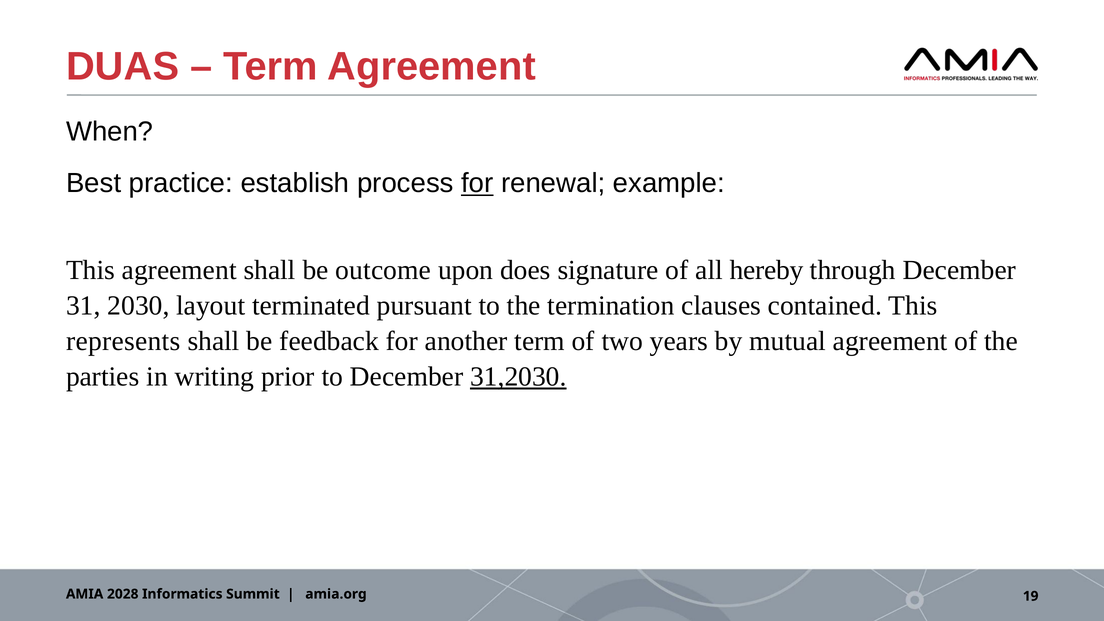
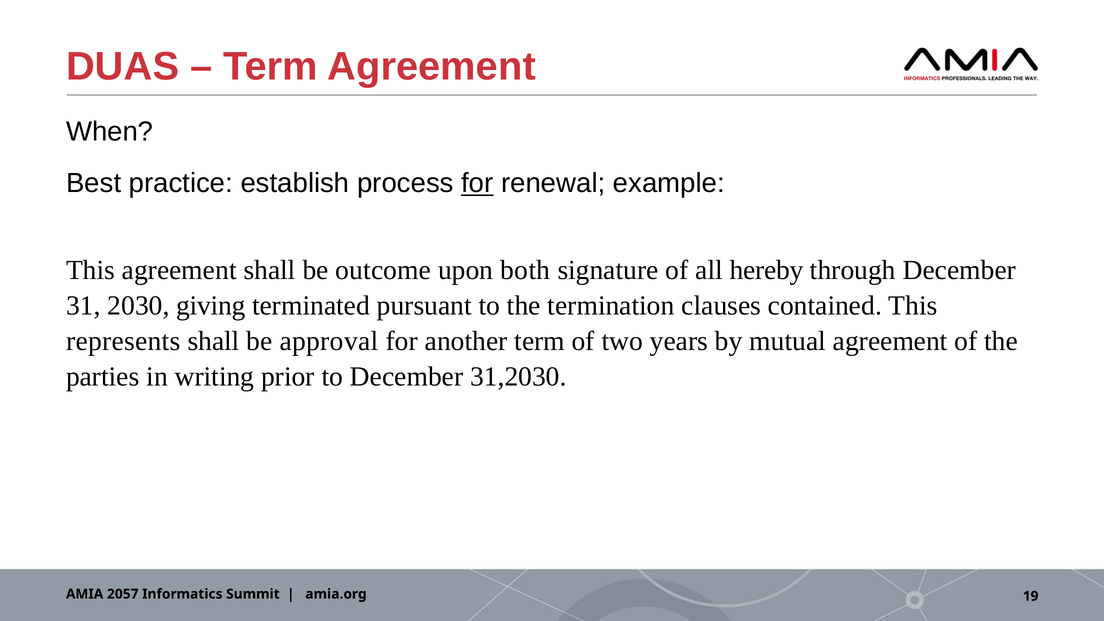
does: does -> both (525, 270)
layout: layout -> giving (211, 306)
feedback: feedback -> approval (329, 341)
31,2030 underline: present -> none (518, 377)
2028: 2028 -> 2057 (123, 594)
